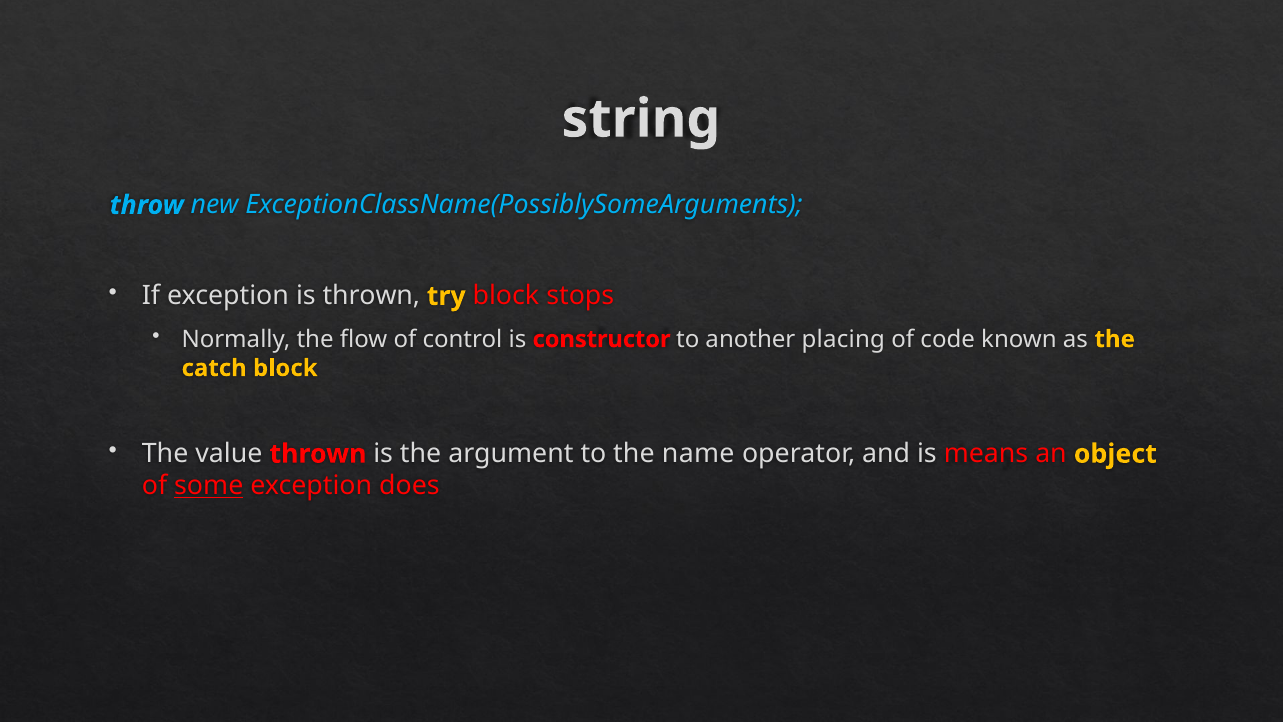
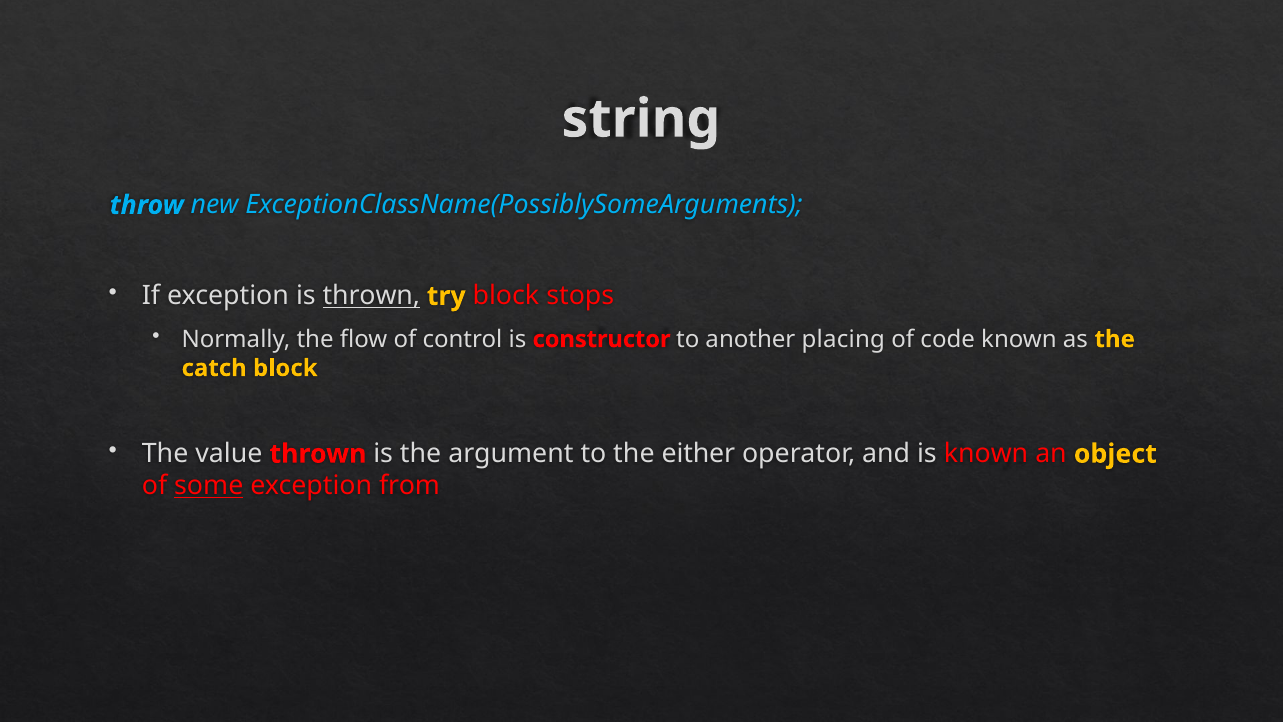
thrown underline: none -> present (371, 296)
name: name -> either (698, 454)
is means: means -> known (986, 454)
does: does -> from (410, 486)
